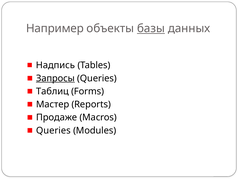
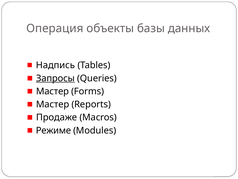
Например: Например -> Операция (55, 28)
базы underline: present -> none (151, 28)
Таблиц: Таблиц -> Мастер (52, 91)
Queries: Queries -> Режиме (53, 130)
